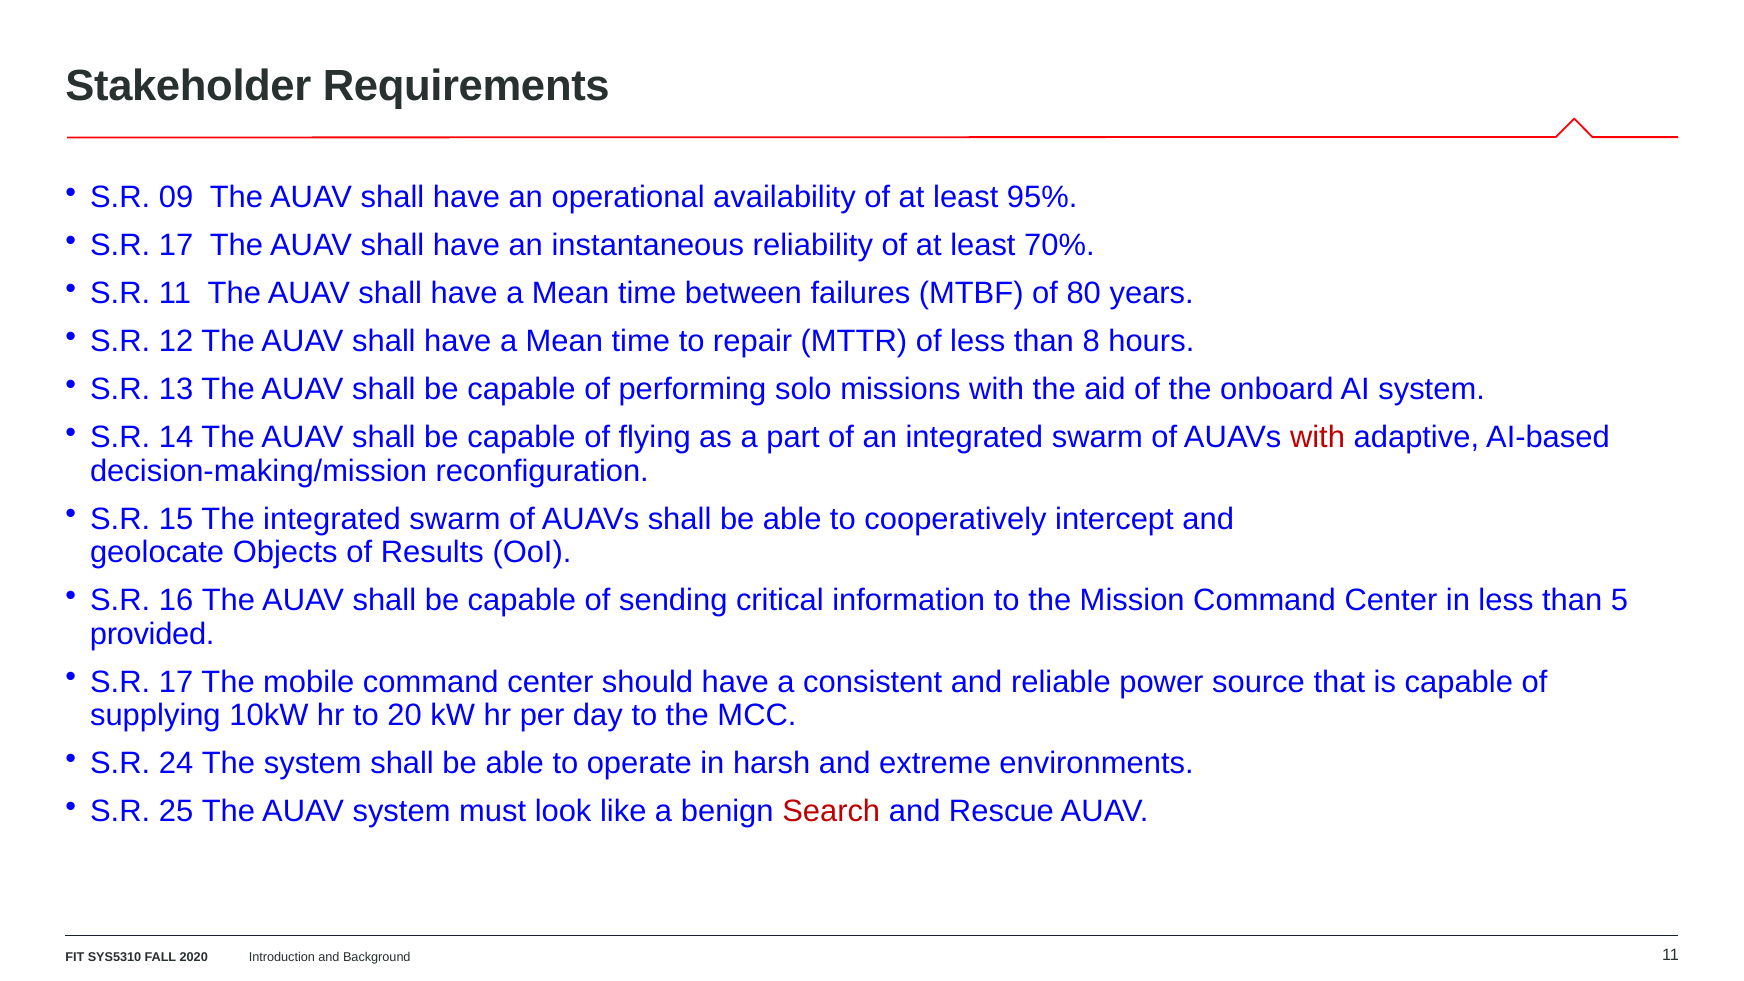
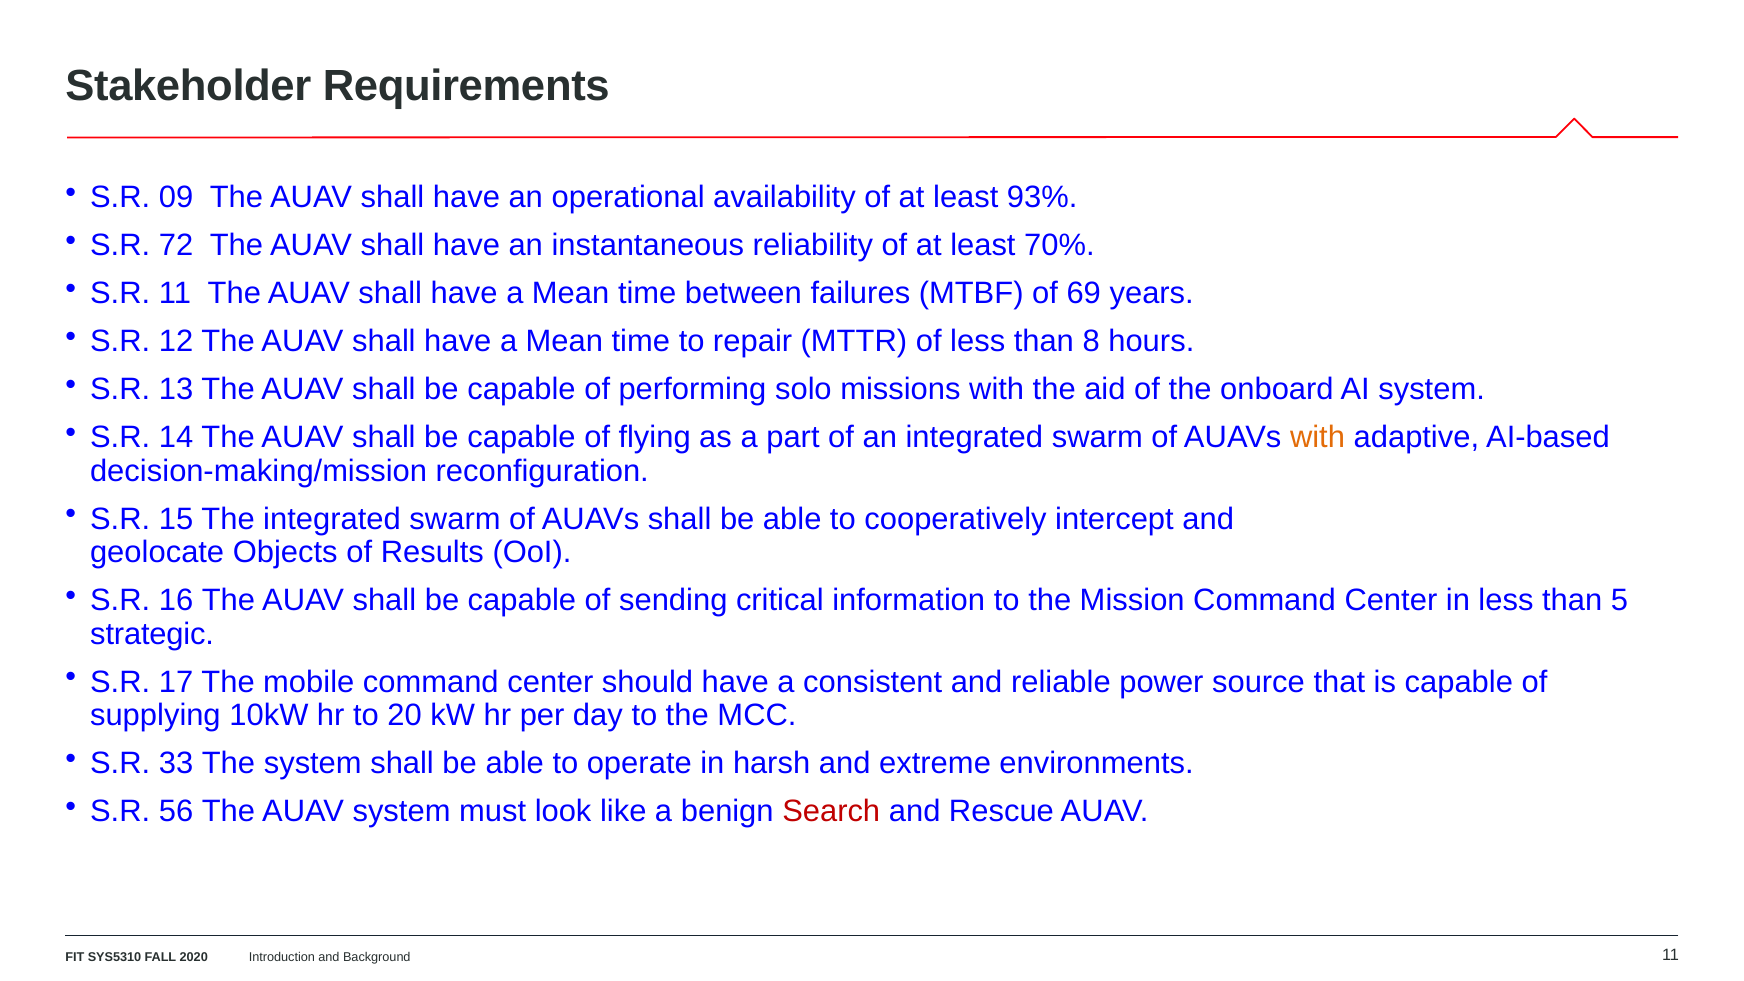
95%: 95% -> 93% (1042, 197)
17: 17 -> 72 (176, 245)
80: 80 -> 69 (1084, 293)
with colour: red -> orange (1318, 438)
provided: provided -> strategic (152, 634)
24: 24 -> 33 (176, 764)
25: 25 -> 56 (176, 812)
